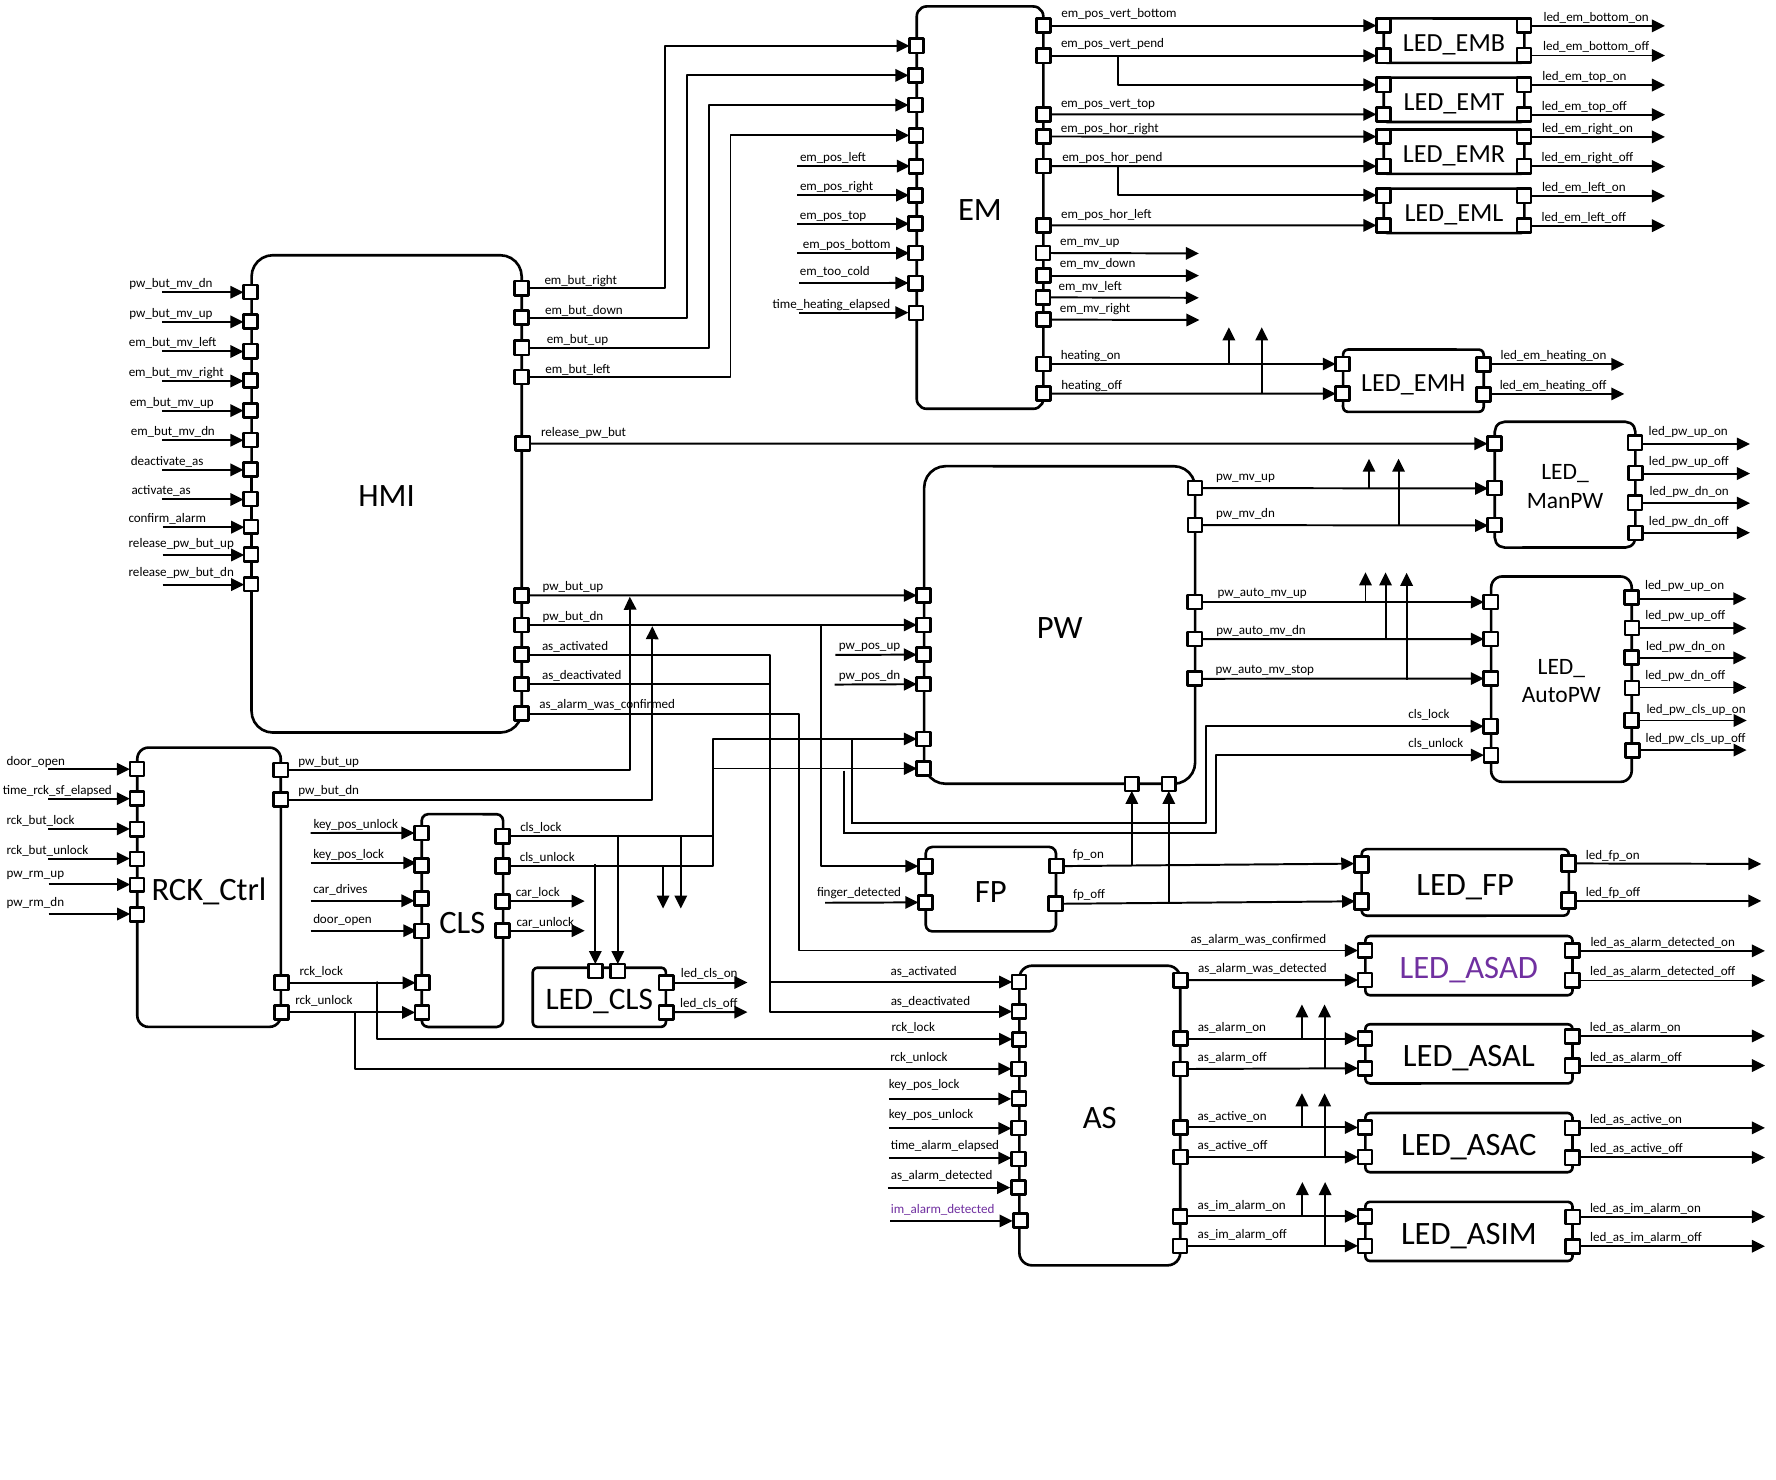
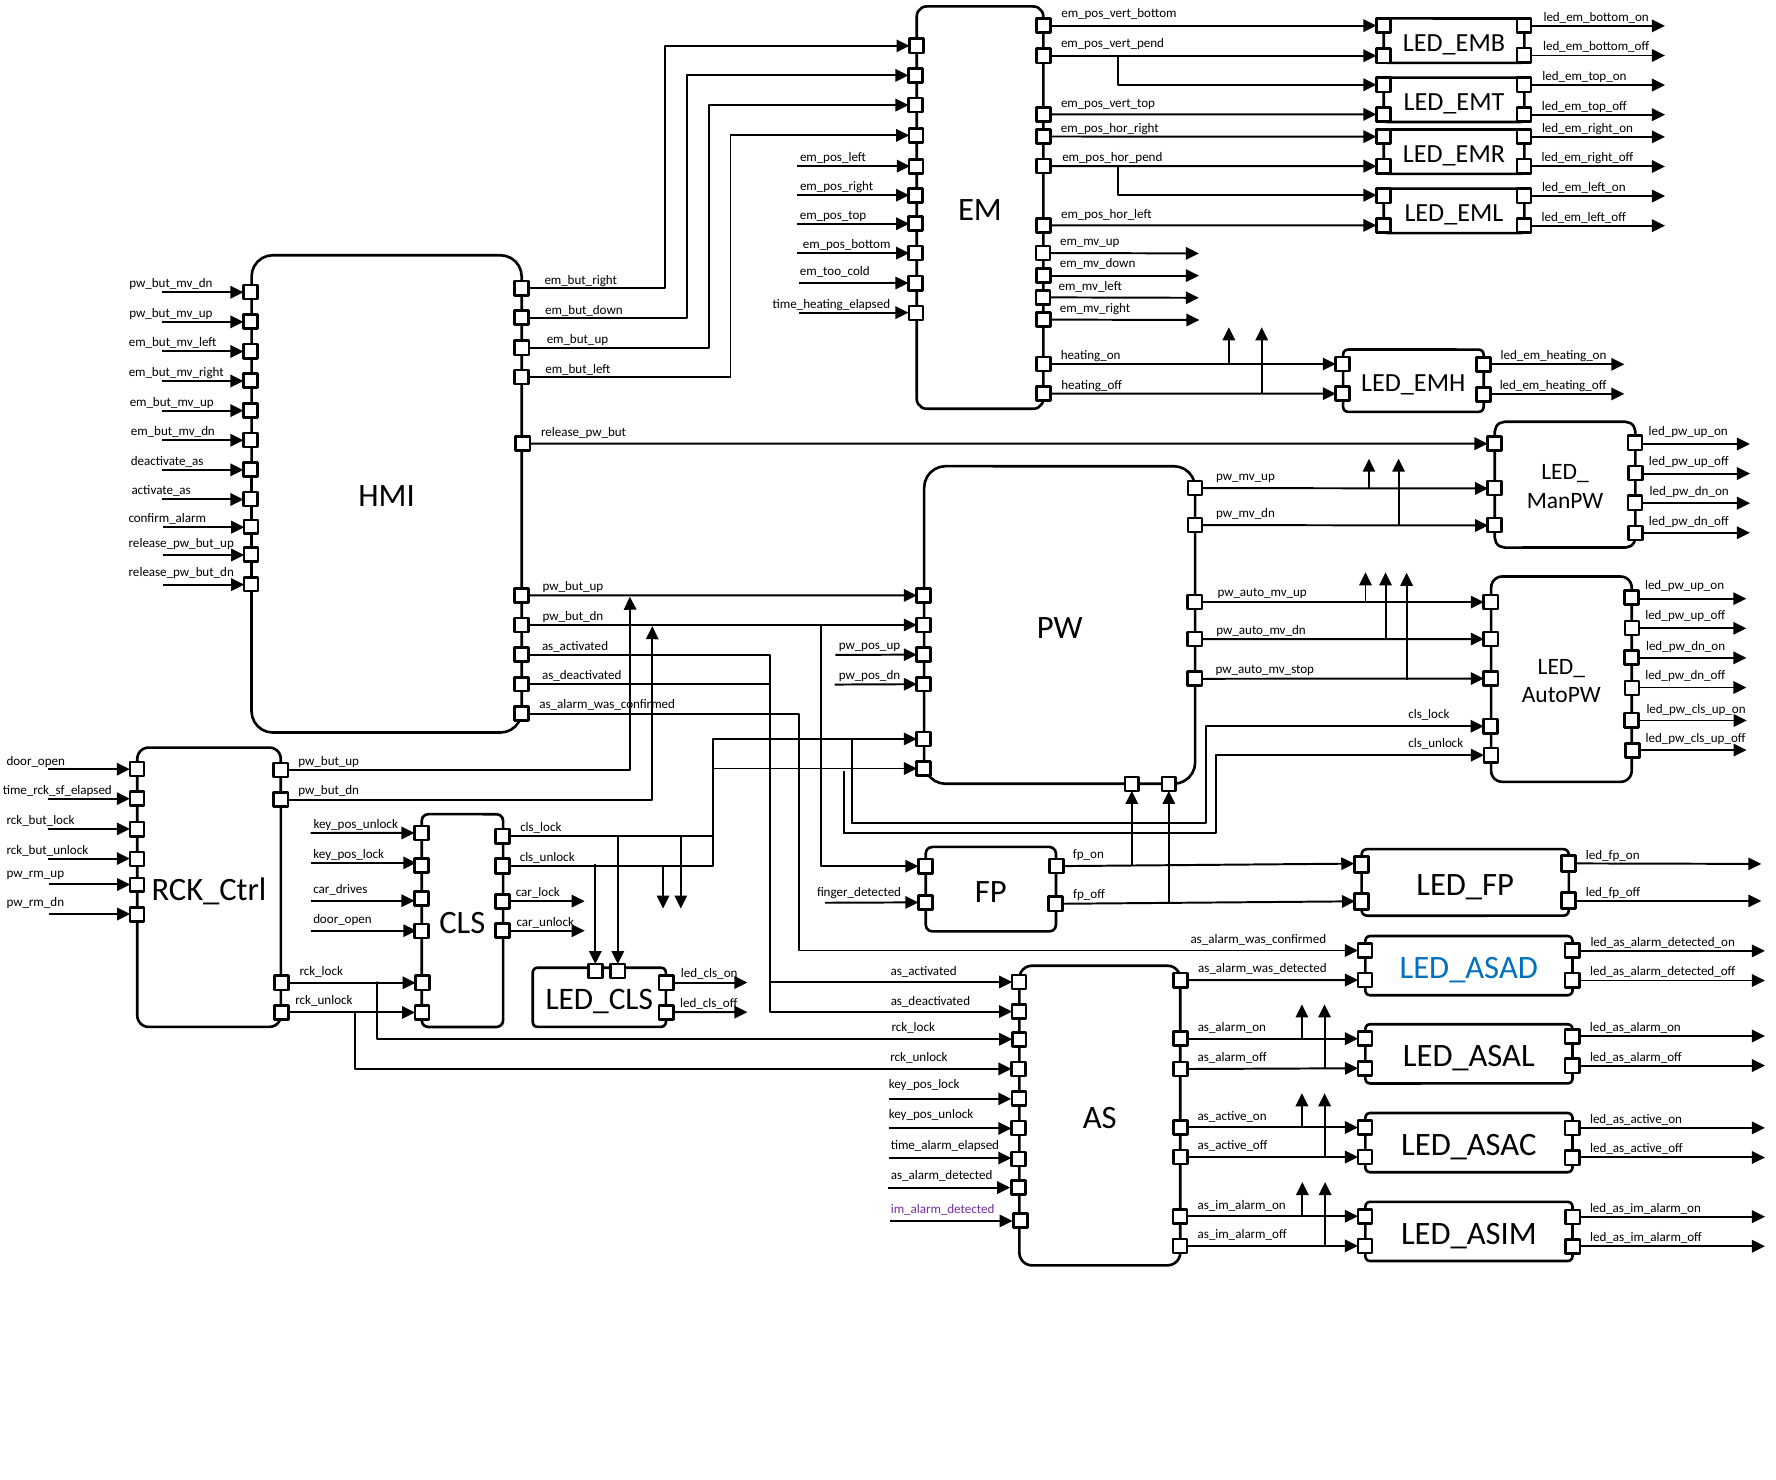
LED_ASAD colour: purple -> blue (1469, 968)
